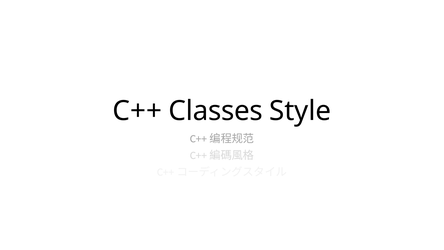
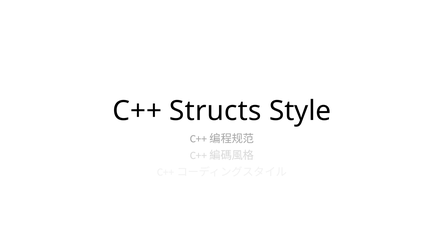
Classes: Classes -> Structs (215, 111)
